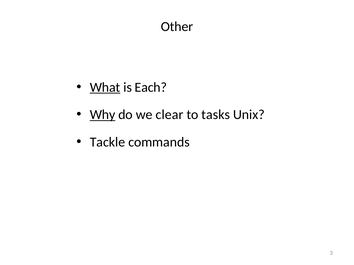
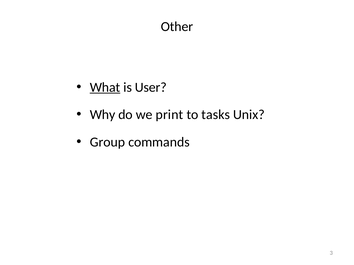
Each: Each -> User (151, 87)
Why underline: present -> none (103, 115)
clear: clear -> print (169, 115)
Tackle: Tackle -> Group (107, 142)
